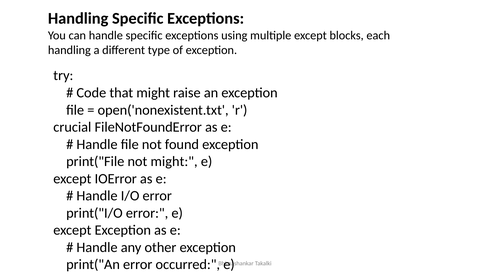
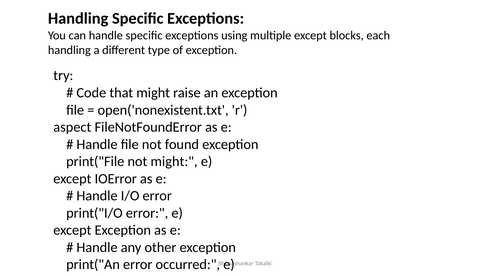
crucial: crucial -> aspect (72, 127)
